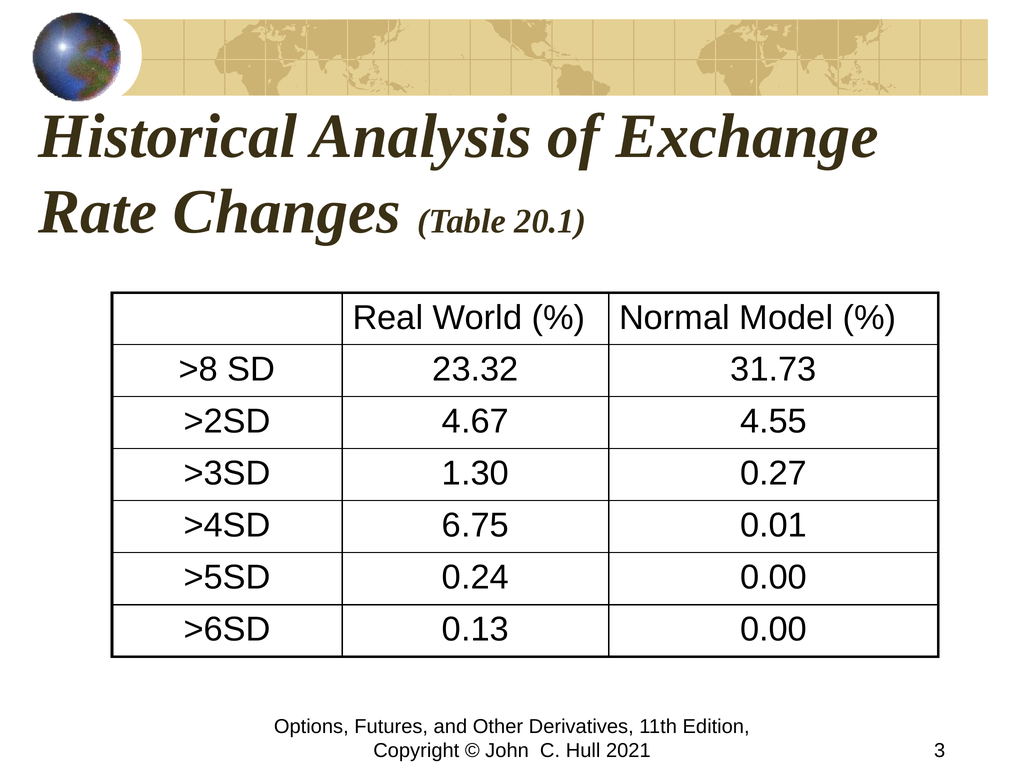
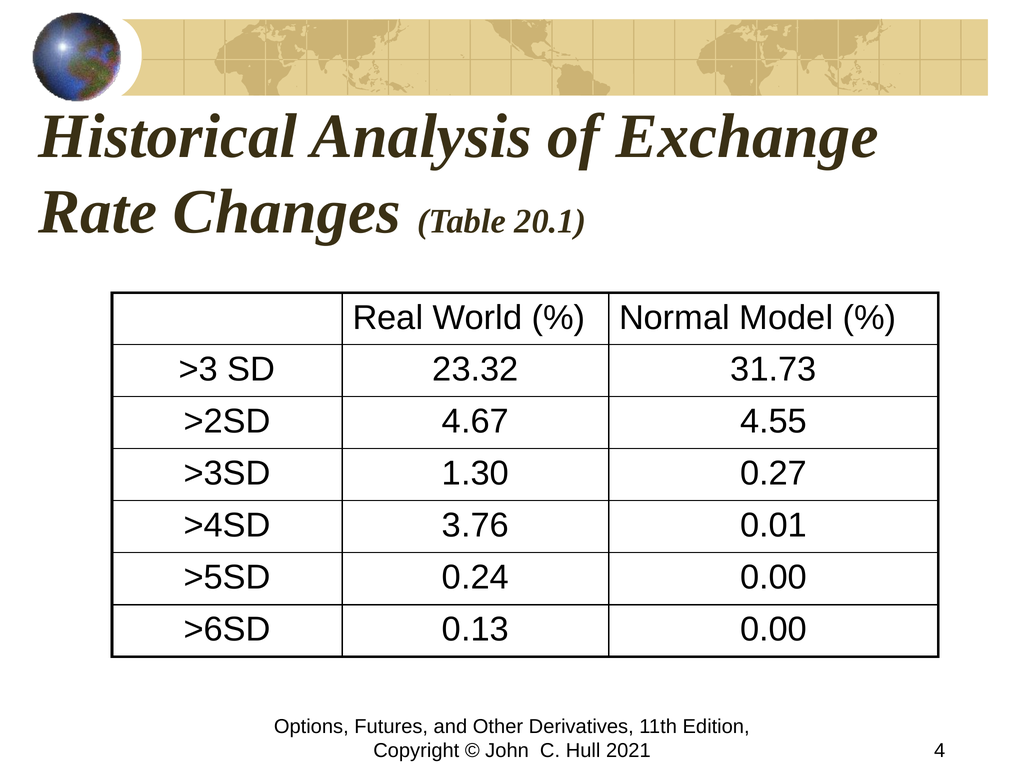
>8: >8 -> >3 (198, 369)
6.75: 6.75 -> 3.76 (475, 525)
3: 3 -> 4 (940, 750)
